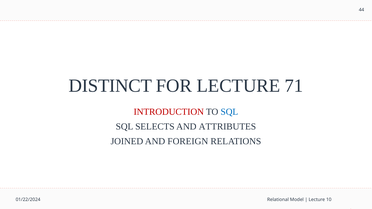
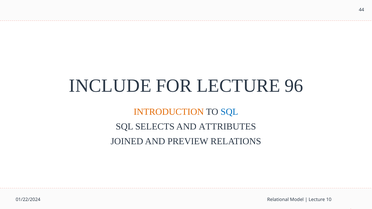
DISTINCT: DISTINCT -> INCLUDE (110, 86)
71: 71 -> 96 (294, 86)
INTRODUCTION colour: red -> orange (169, 112)
FOREIGN: FOREIGN -> PREVIEW (188, 141)
